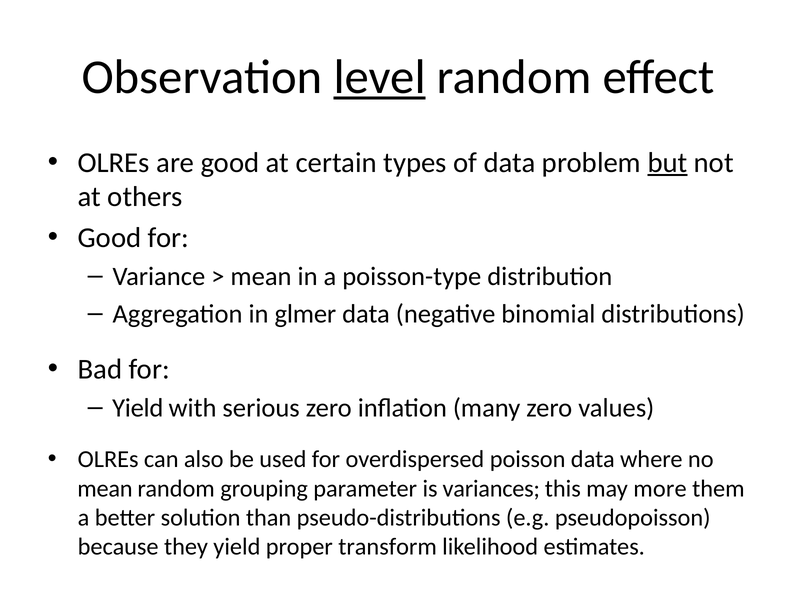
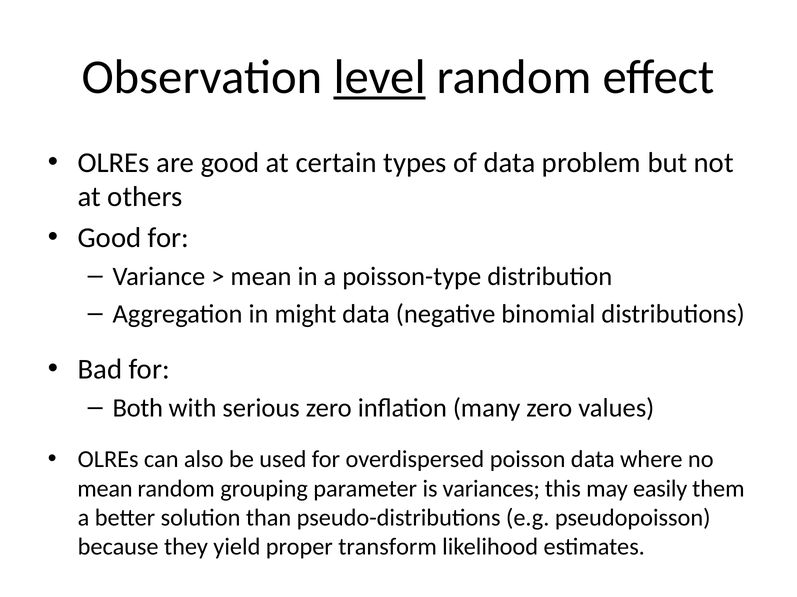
but underline: present -> none (667, 163)
glmer: glmer -> might (305, 314)
Yield: Yield -> Both (138, 408)
more: more -> easily (660, 489)
